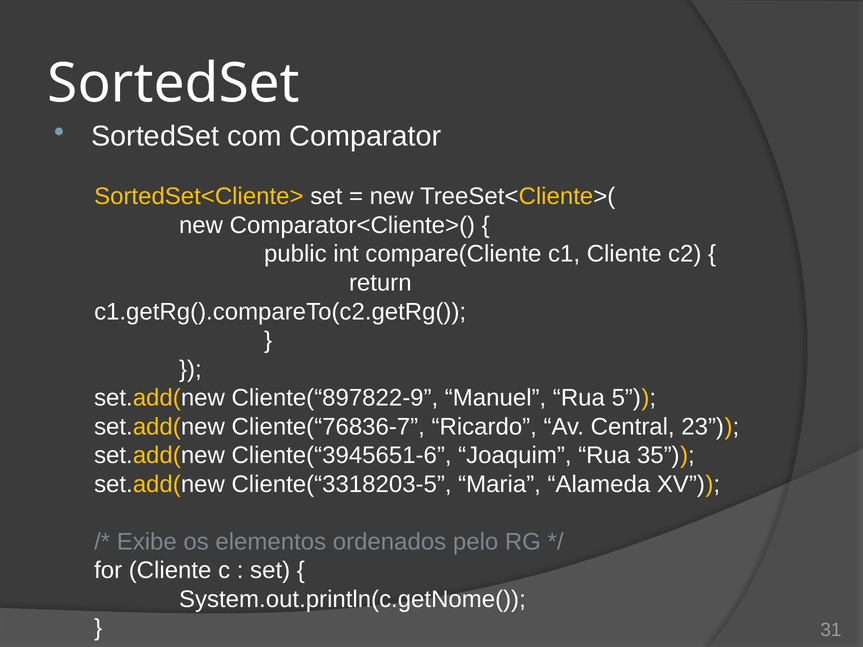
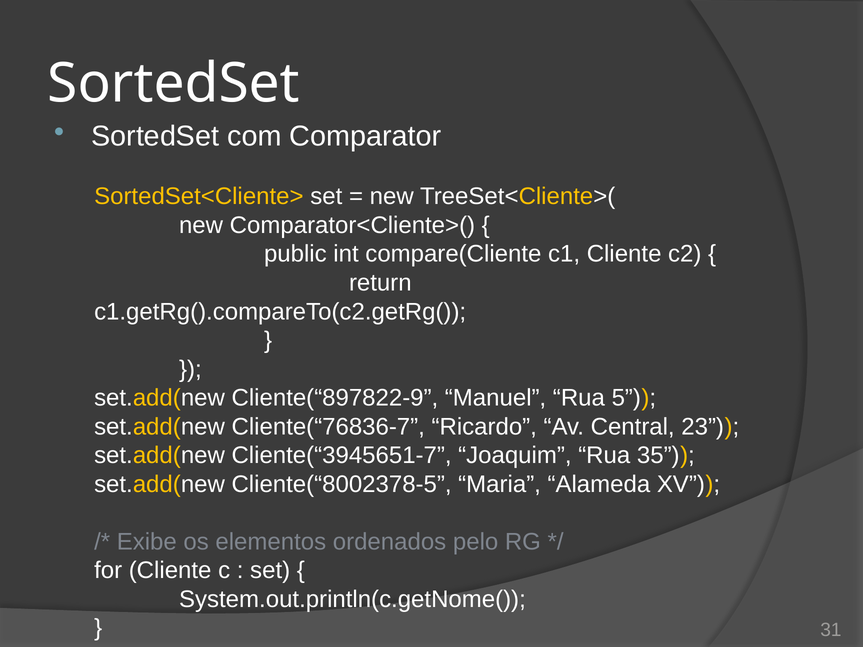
Cliente(“3945651-6: Cliente(“3945651-6 -> Cliente(“3945651-7 (342, 456)
Cliente(“3318203-5: Cliente(“3318203-5 -> Cliente(“8002378-5 (342, 484)
